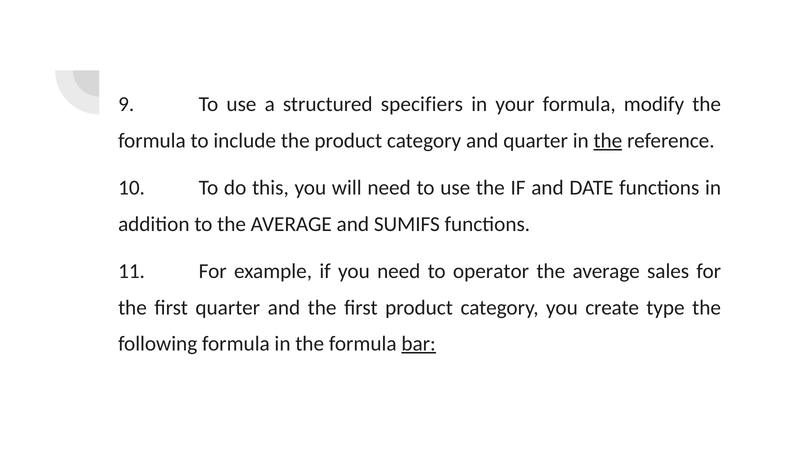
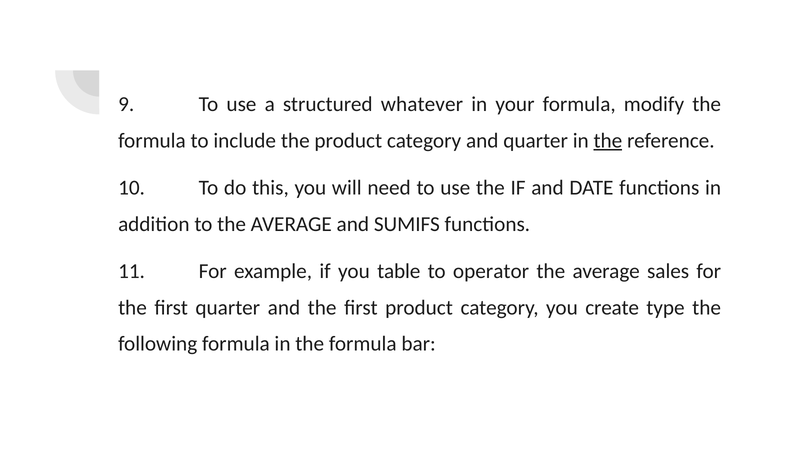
specifiers: specifiers -> whatever (422, 105)
you need: need -> table (399, 272)
bar underline: present -> none (419, 344)
